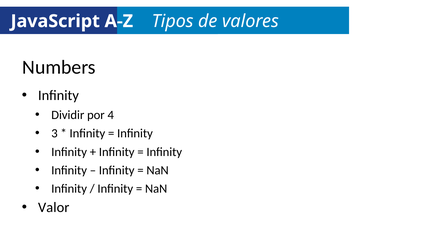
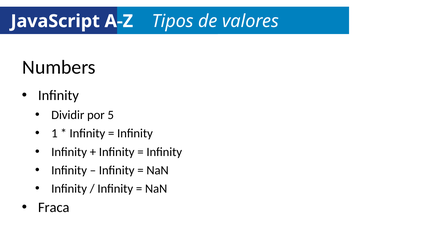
4: 4 -> 5 (111, 115)
3: 3 -> 1 (55, 133)
Valor: Valor -> Fraca (54, 207)
